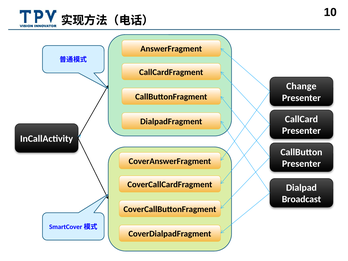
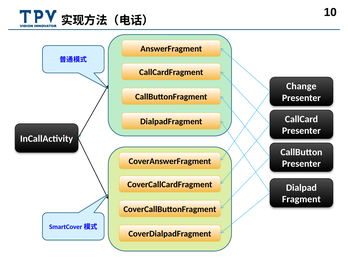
Broadcast: Broadcast -> Fragment (301, 199)
